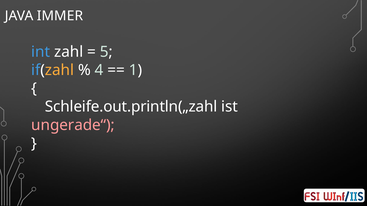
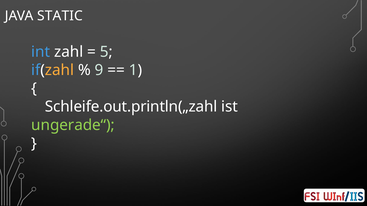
IMMER: IMMER -> STATIC (60, 16)
4: 4 -> 9 (99, 70)
ungerade“ colour: pink -> light green (73, 125)
